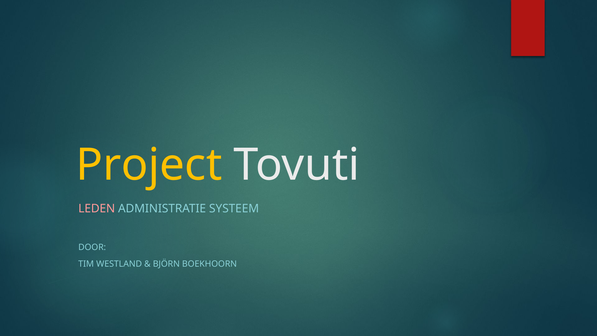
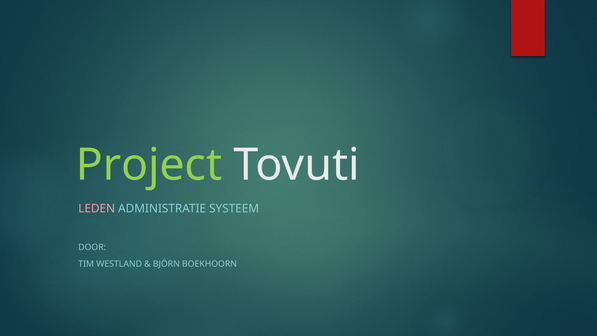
Project colour: yellow -> light green (149, 165)
